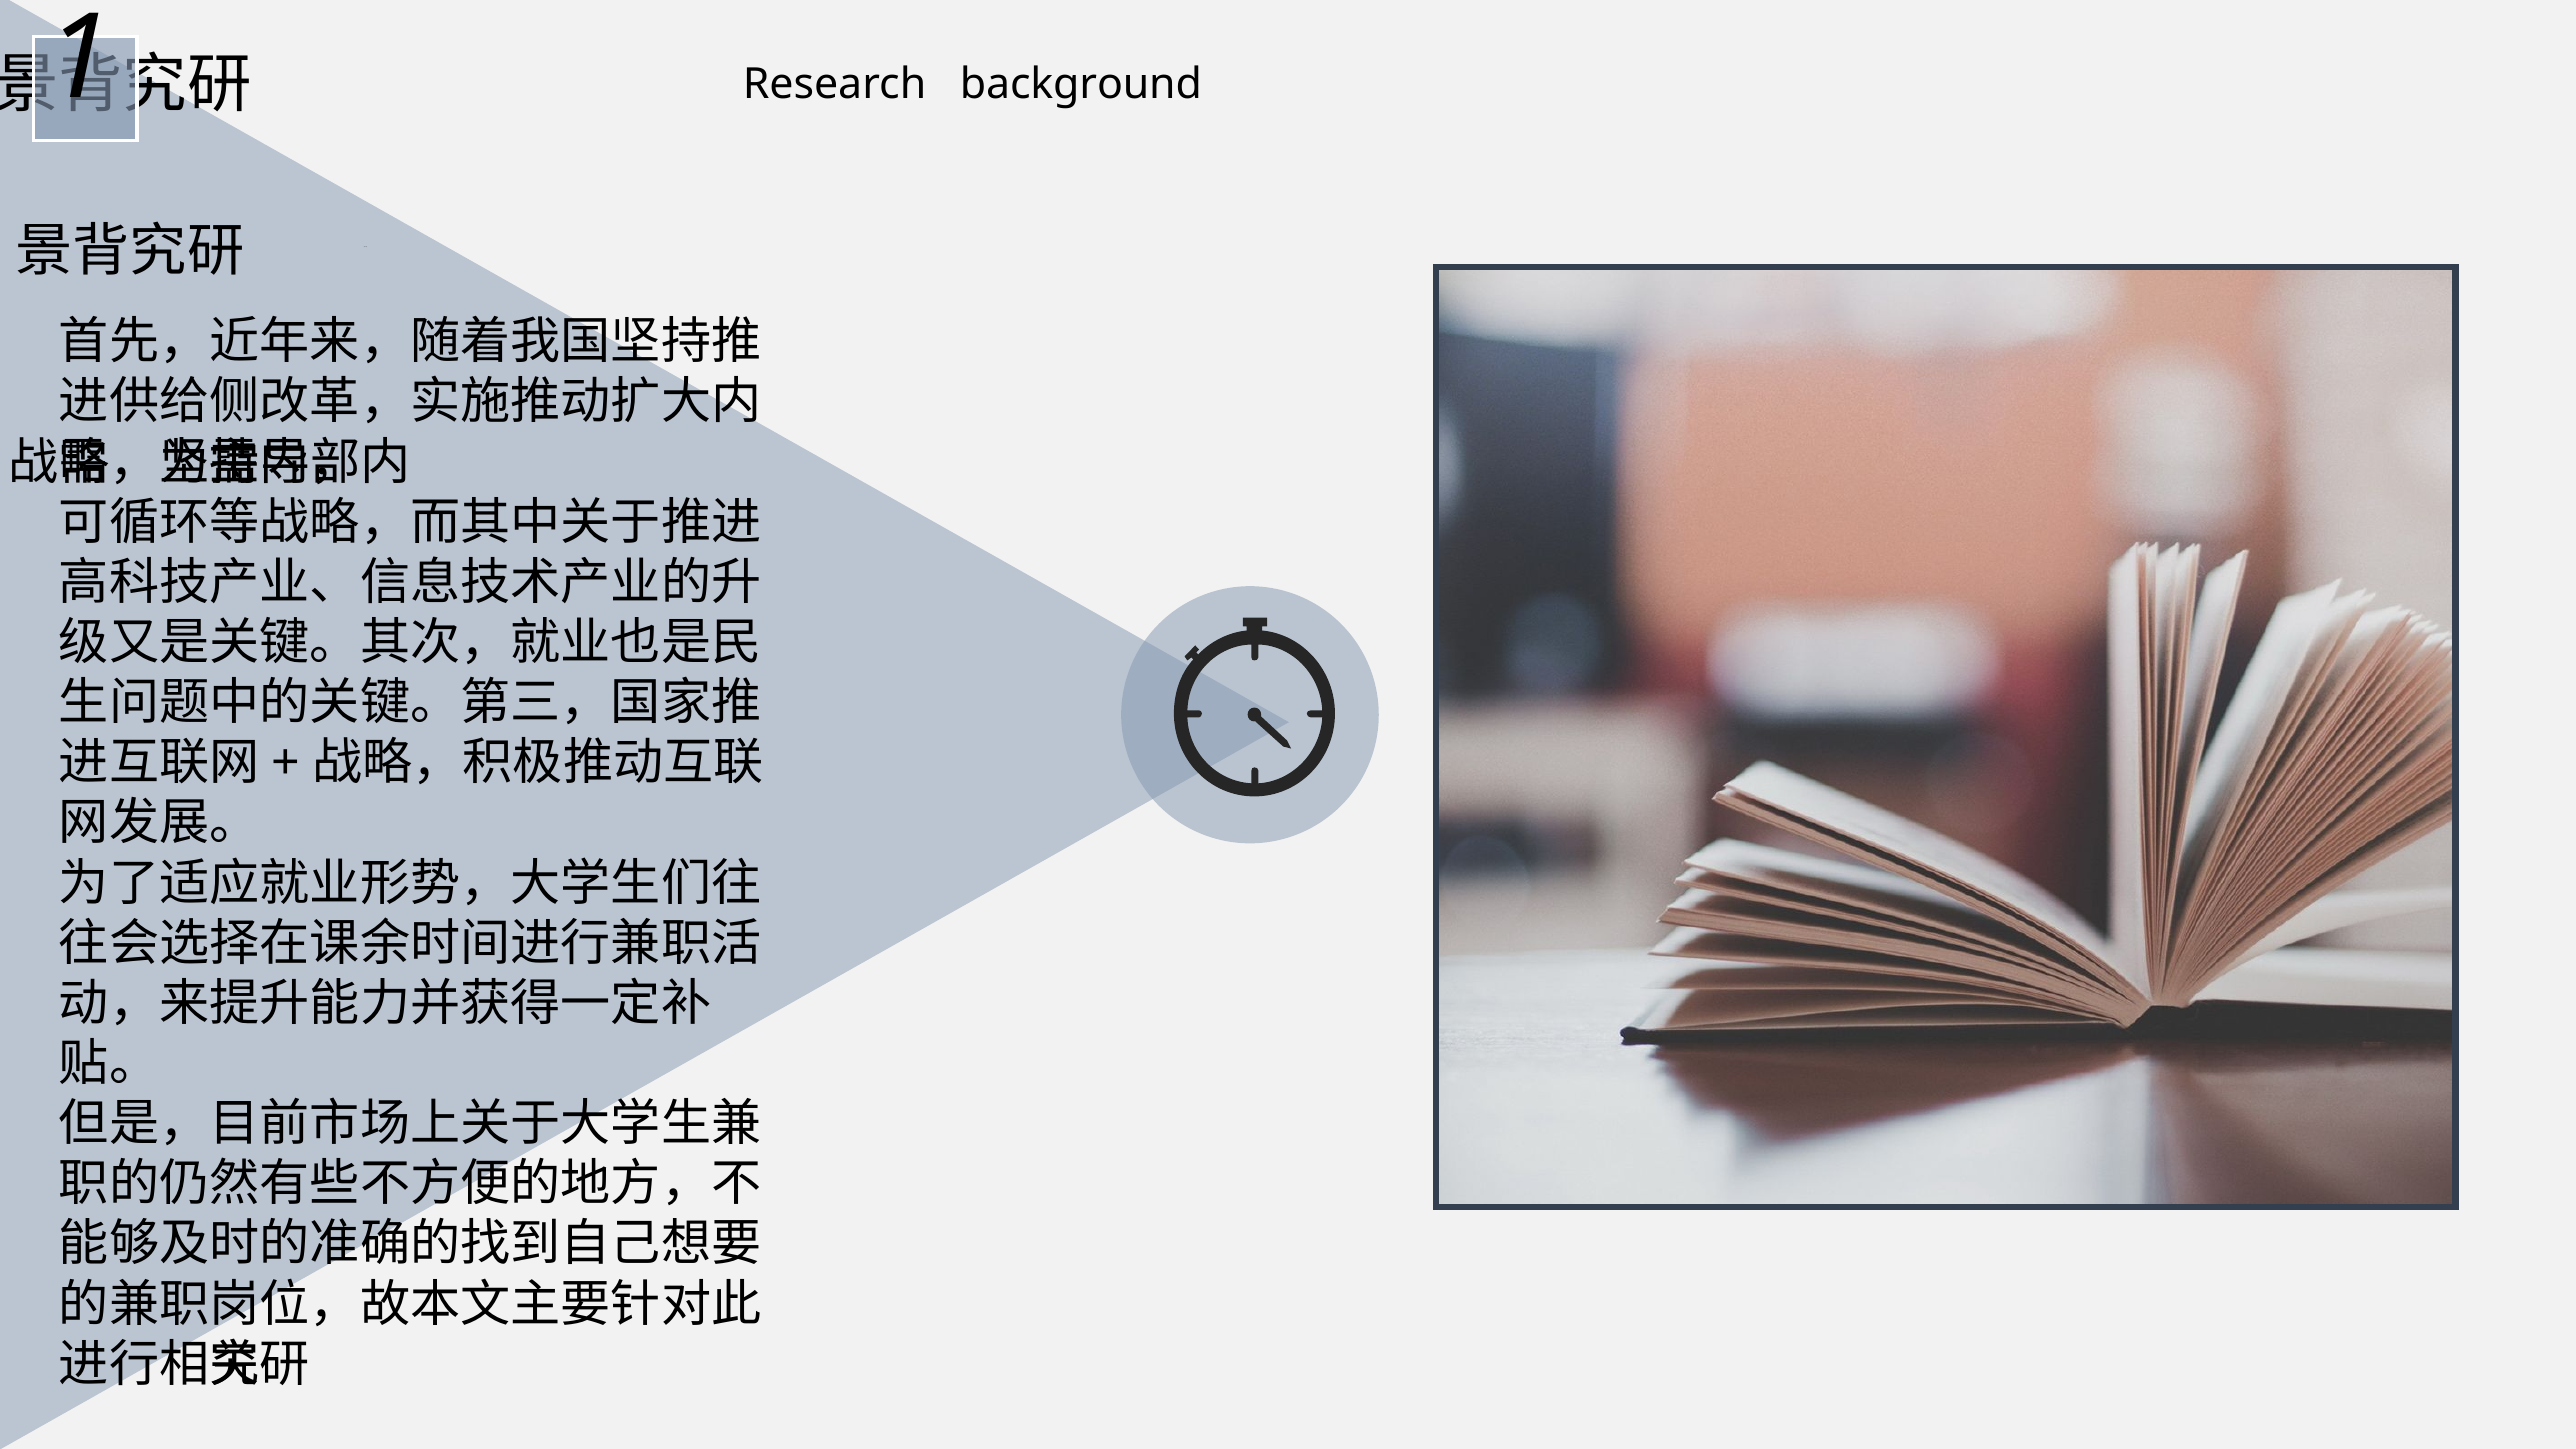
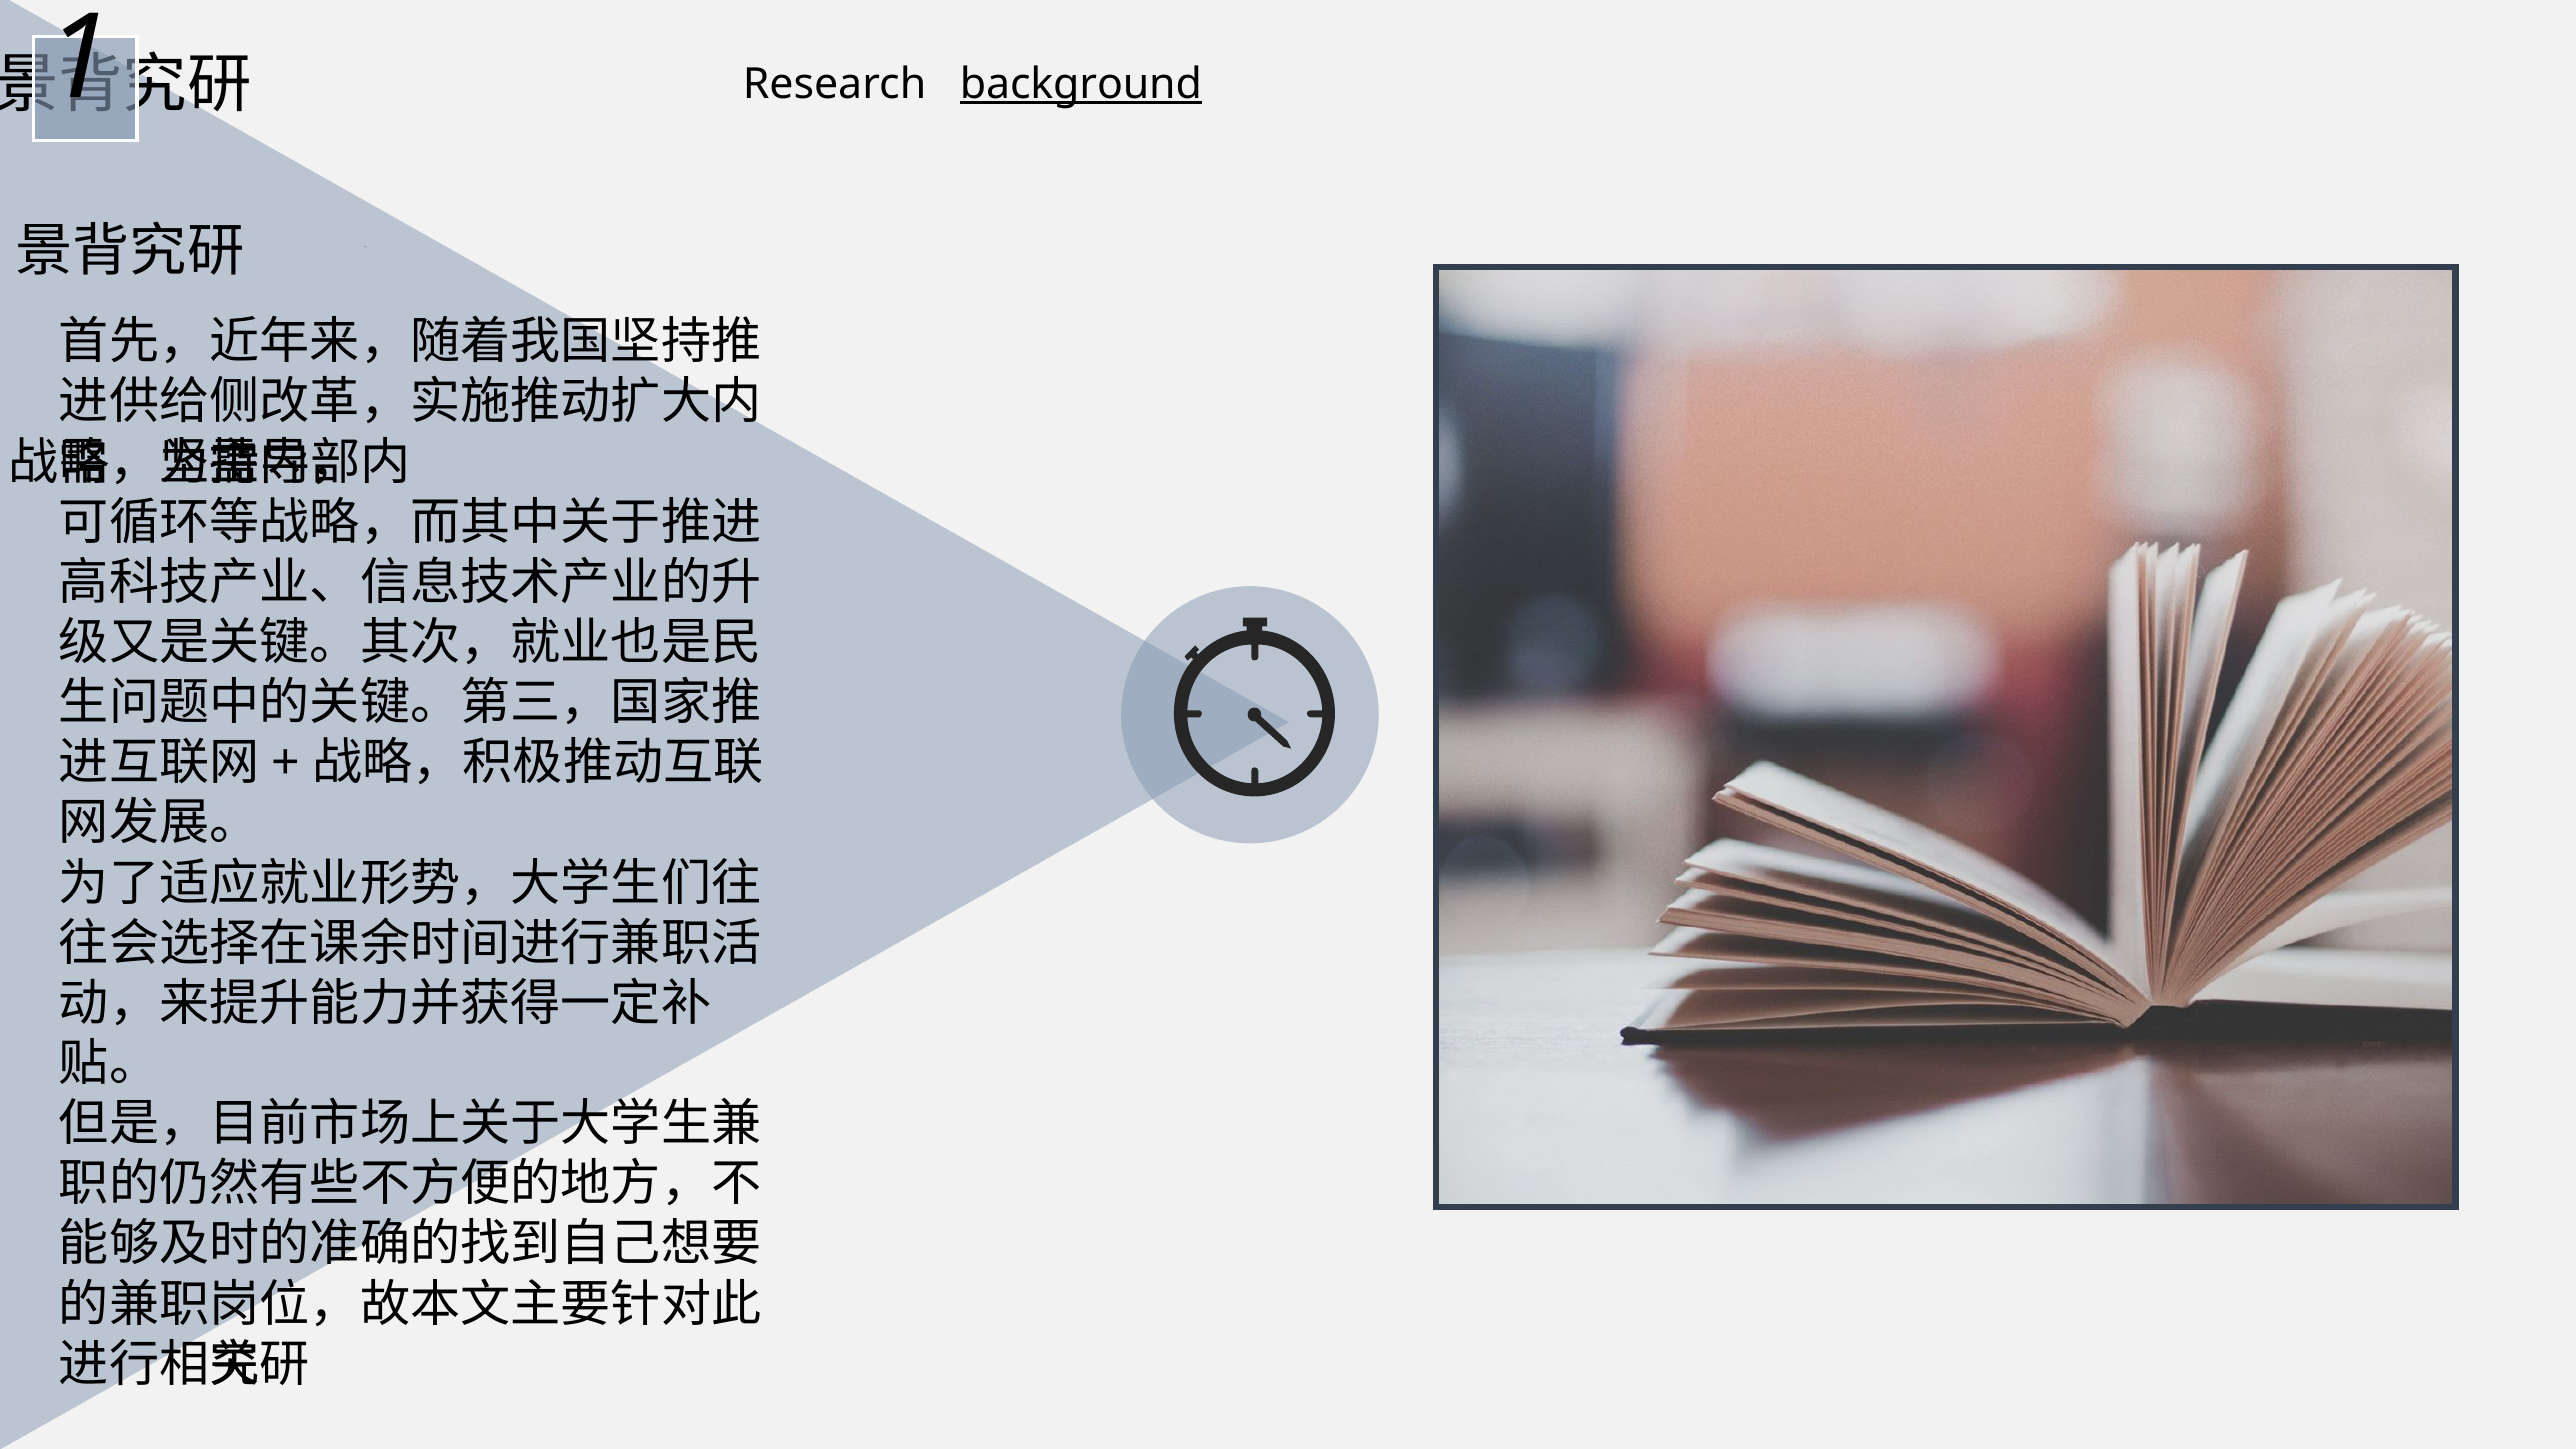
background underline: none -> present (1081, 84)
